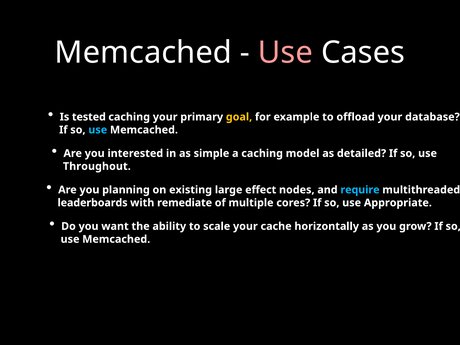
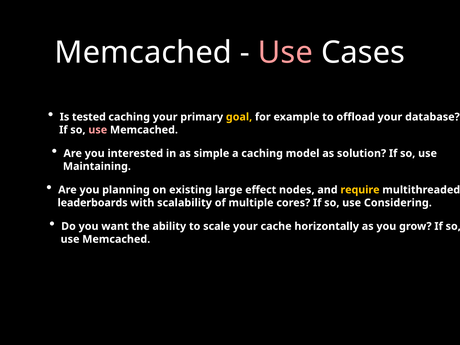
use colour: light blue -> pink (98, 130)
detailed: detailed -> solution (362, 153)
Throughout: Throughout -> Maintaining (97, 166)
require colour: light blue -> yellow (360, 190)
remediate: remediate -> scalability (185, 203)
Appropriate: Appropriate -> Considering (398, 203)
